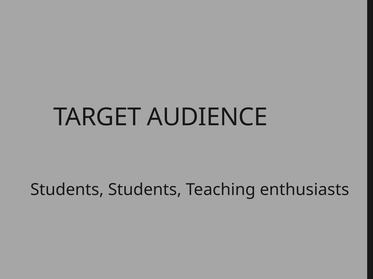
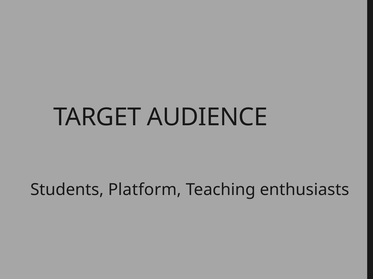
Students Students: Students -> Platform (145, 190)
